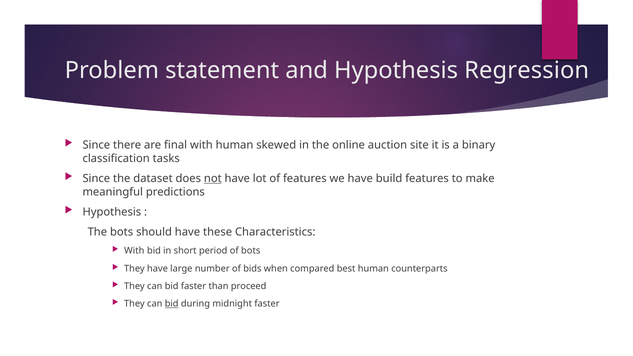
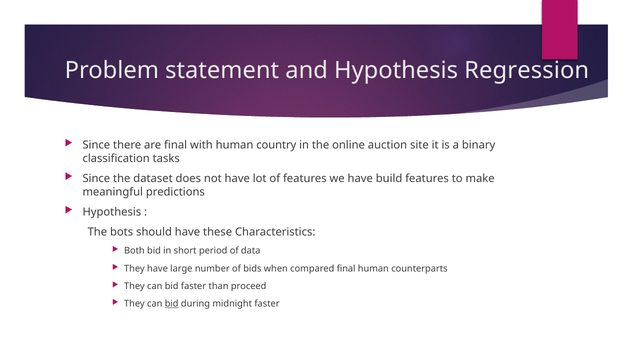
skewed: skewed -> country (276, 145)
not underline: present -> none (213, 179)
With: With -> Both (134, 251)
of bots: bots -> data (251, 251)
compared best: best -> final (346, 269)
